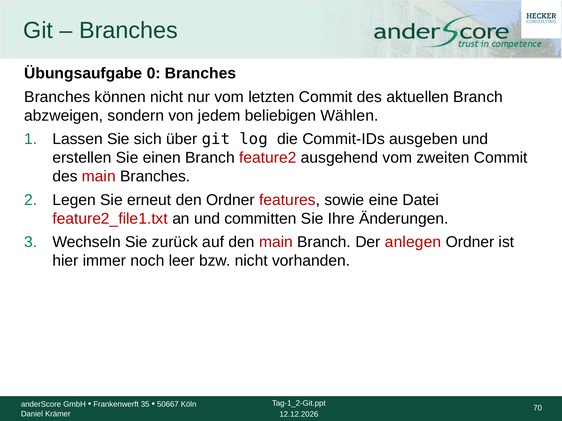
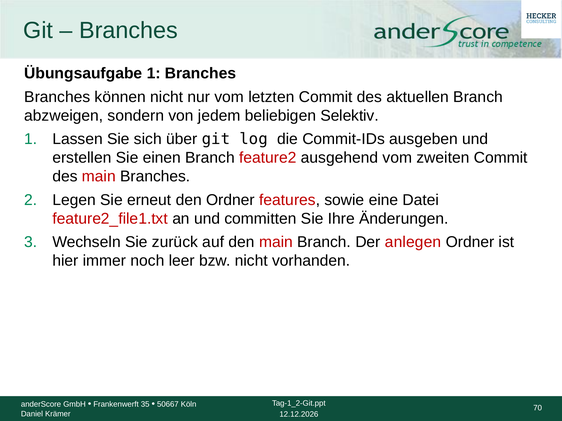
Übungsaufgabe 0: 0 -> 1 (154, 74)
Wählen: Wählen -> Selektiv (350, 116)
